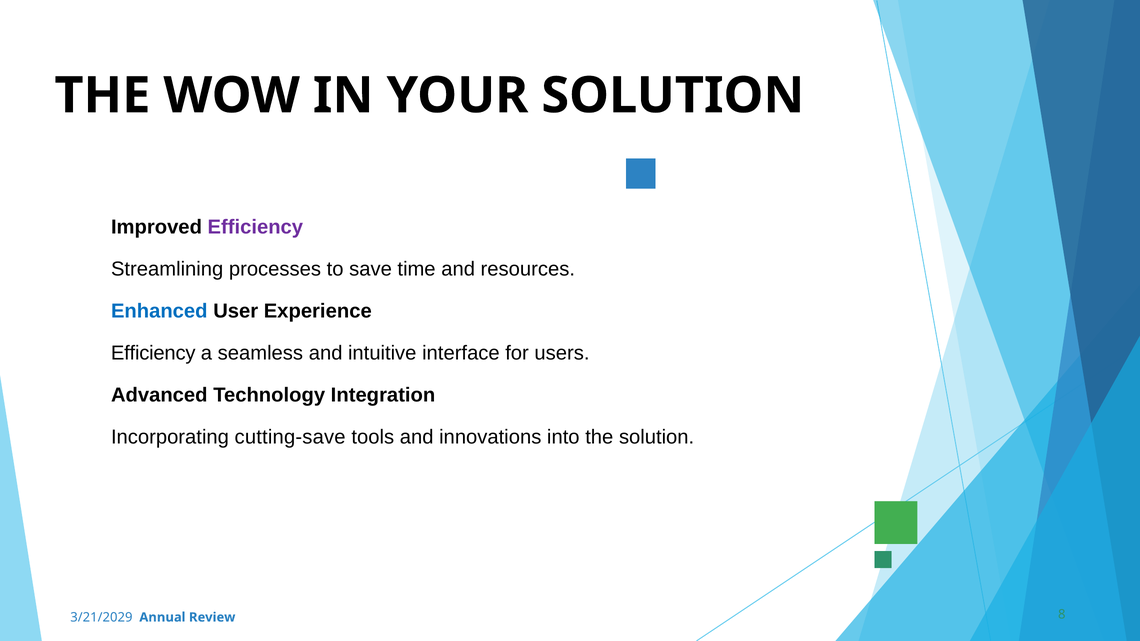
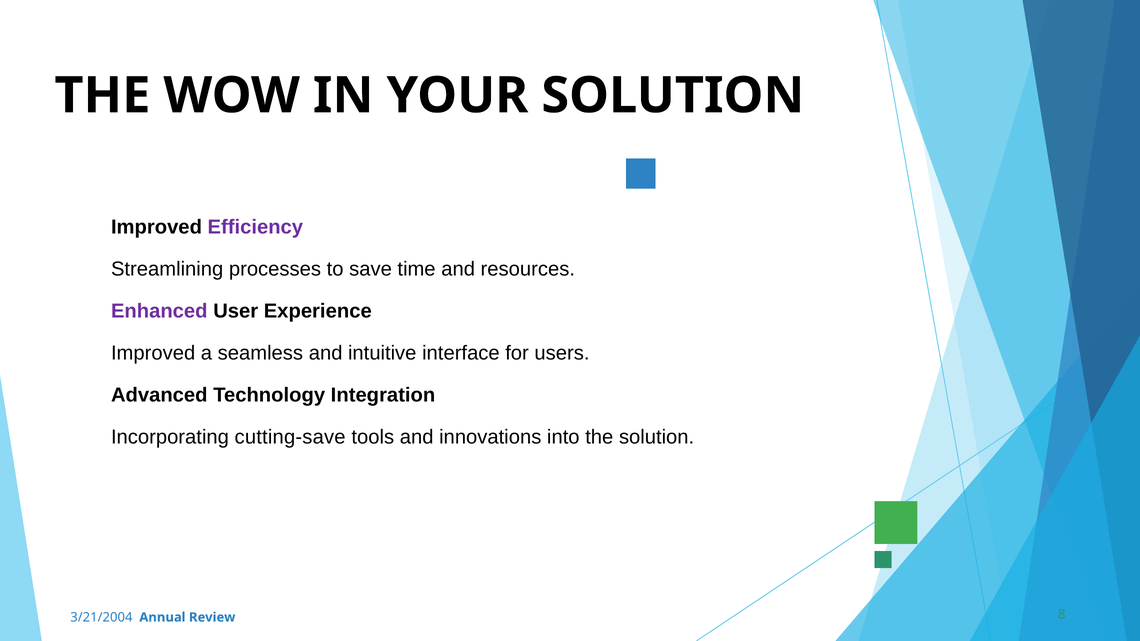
Enhanced colour: blue -> purple (159, 311)
Efficiency: Efficiency -> Improved (153, 353)
3/21/2029: 3/21/2029 -> 3/21/2004 (101, 618)
